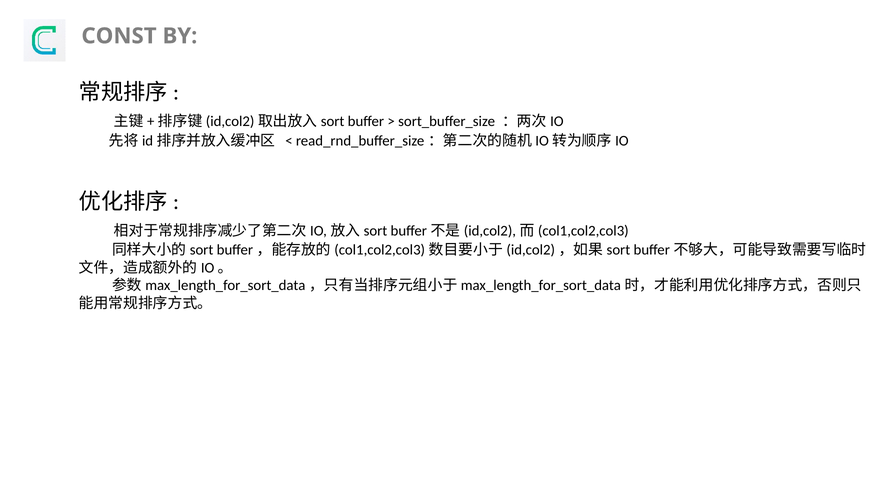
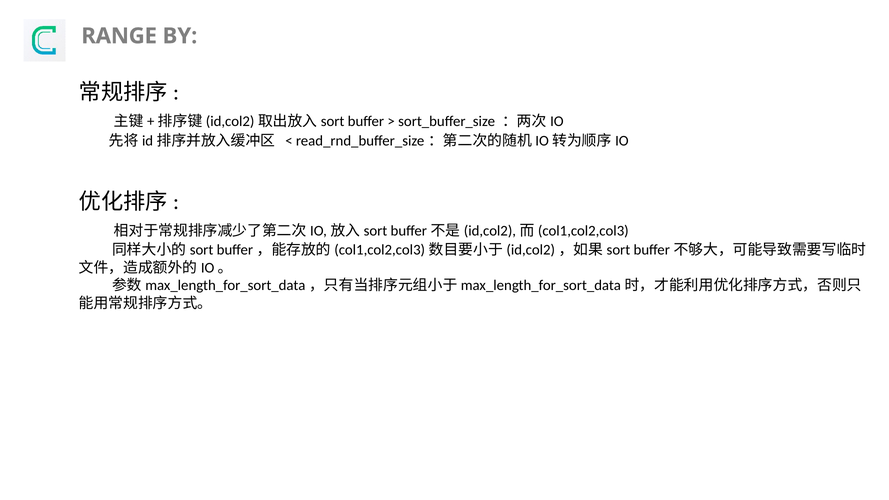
CONST: CONST -> RANGE (119, 36)
